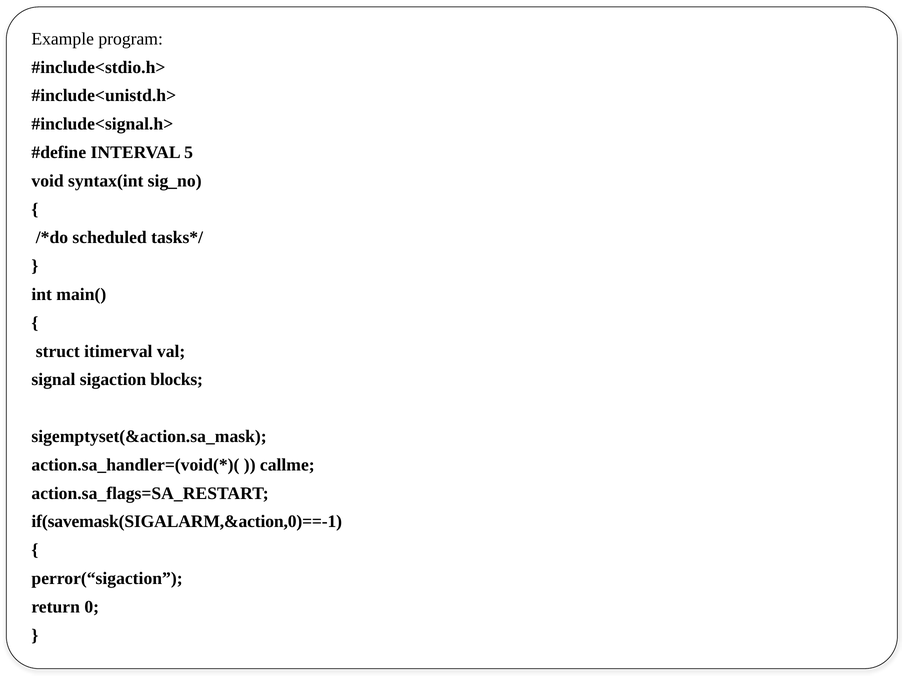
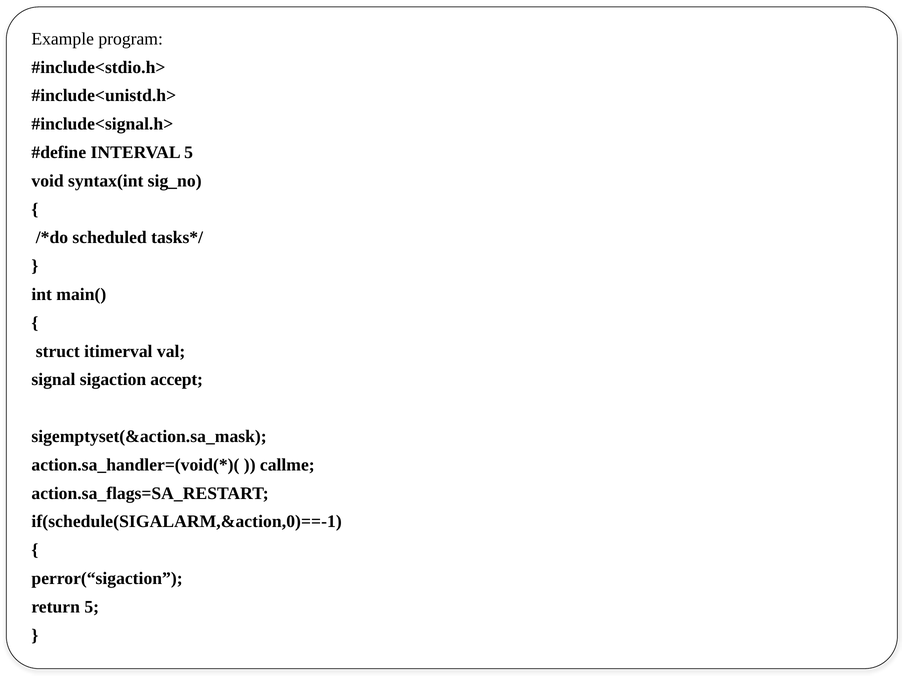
blocks: blocks -> accept (177, 380)
if(savemask(SIGALARM,&action,0)==-1: if(savemask(SIGALARM,&action,0)==-1 -> if(schedule(SIGALARM,&action,0)==-1 (187, 522)
return 0: 0 -> 5 (92, 607)
